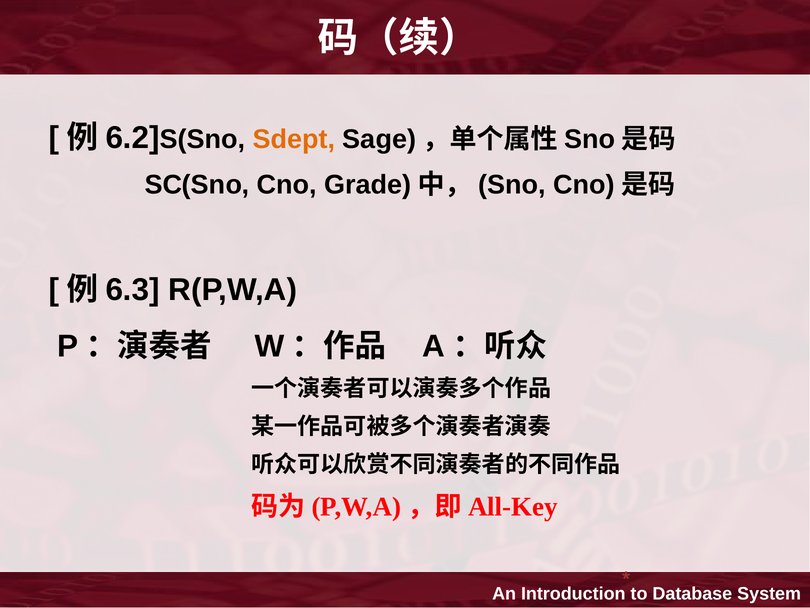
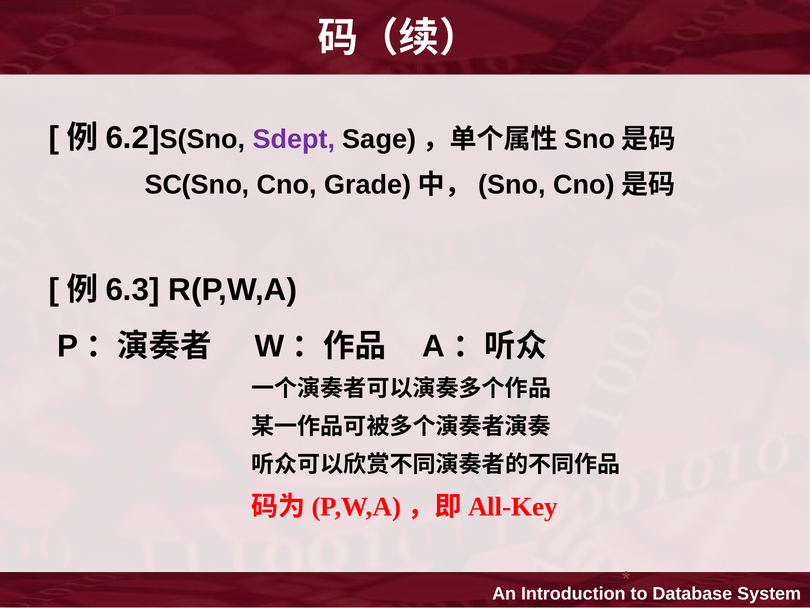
Sdept colour: orange -> purple (294, 139)
